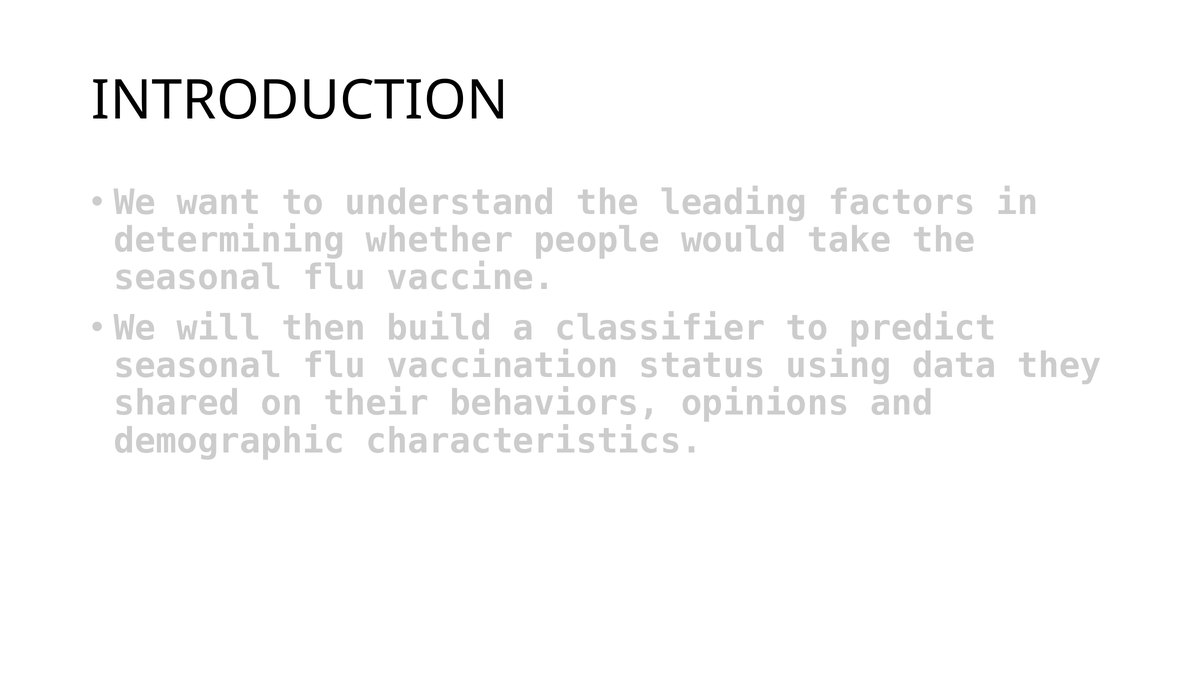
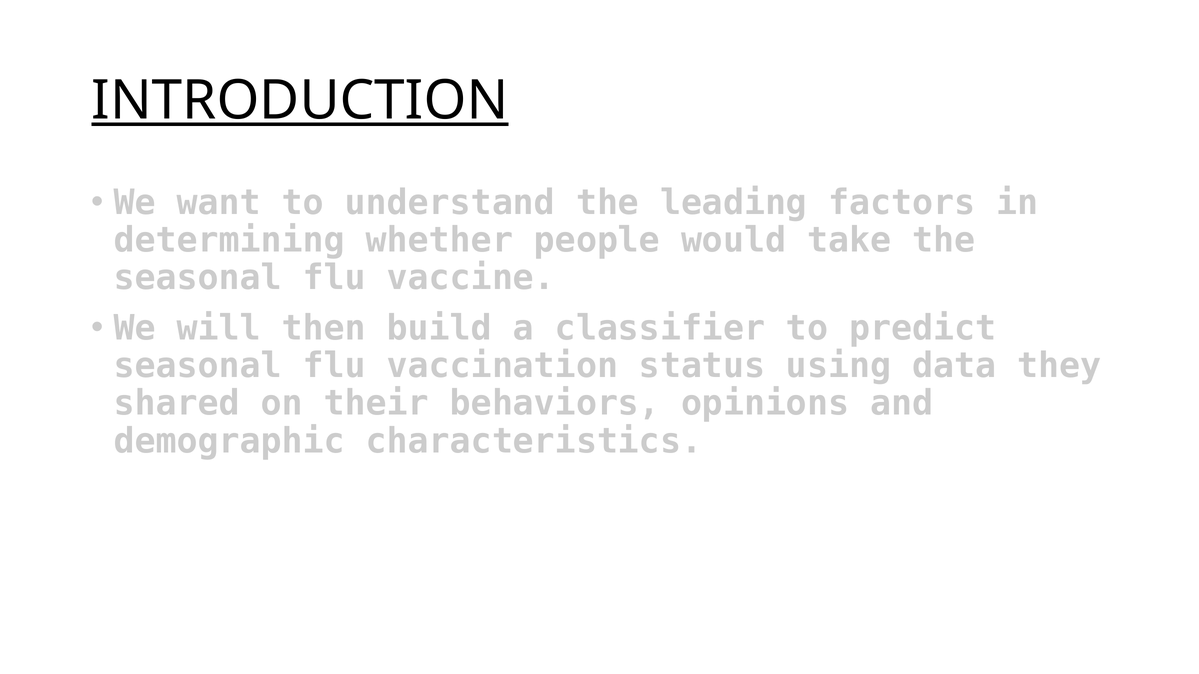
INTRODUCTION underline: none -> present (300, 101)
